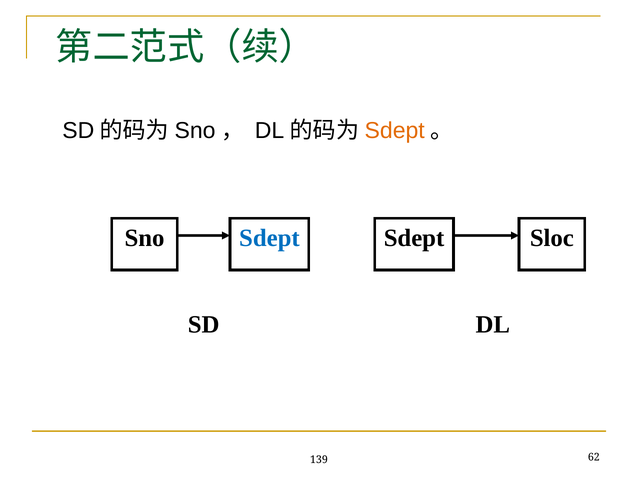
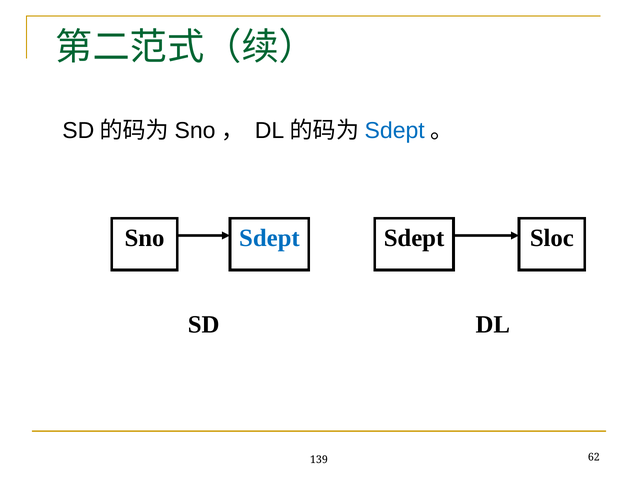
Sdept colour: orange -> blue (395, 130)
